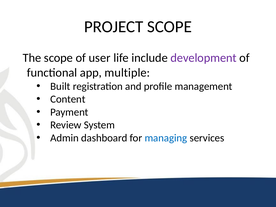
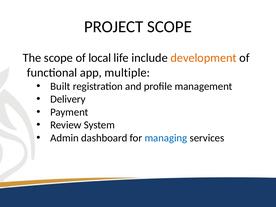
user: user -> local (100, 58)
development colour: purple -> orange (204, 58)
Content: Content -> Delivery (68, 99)
